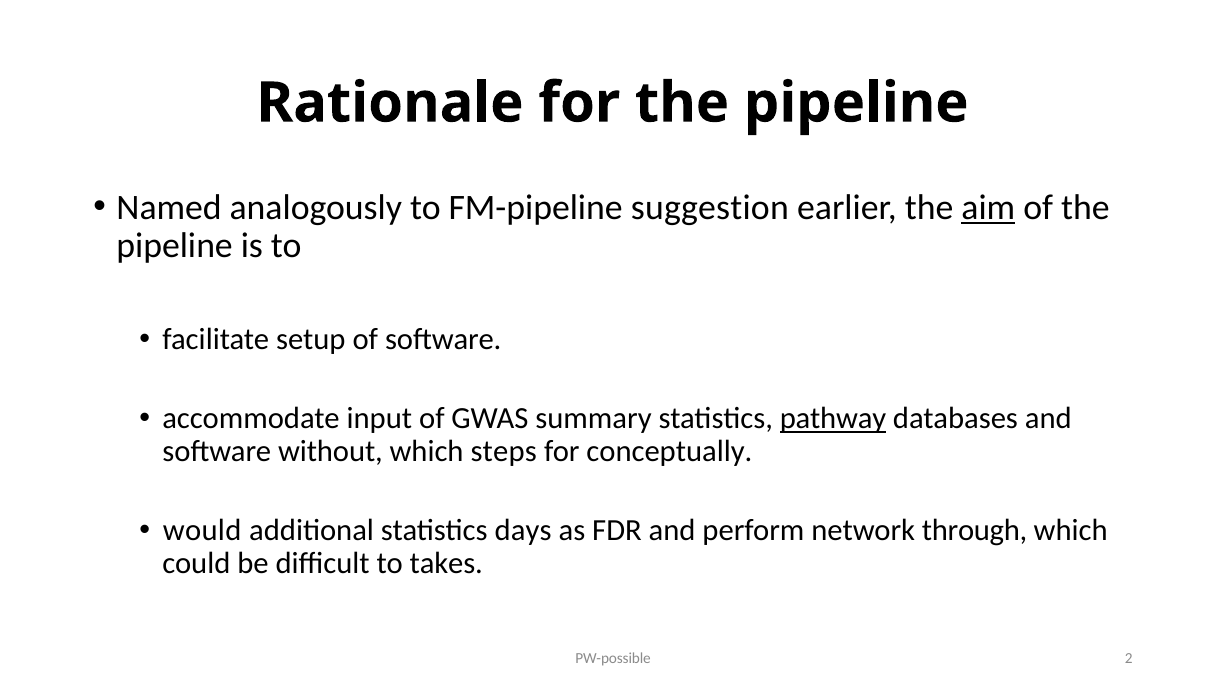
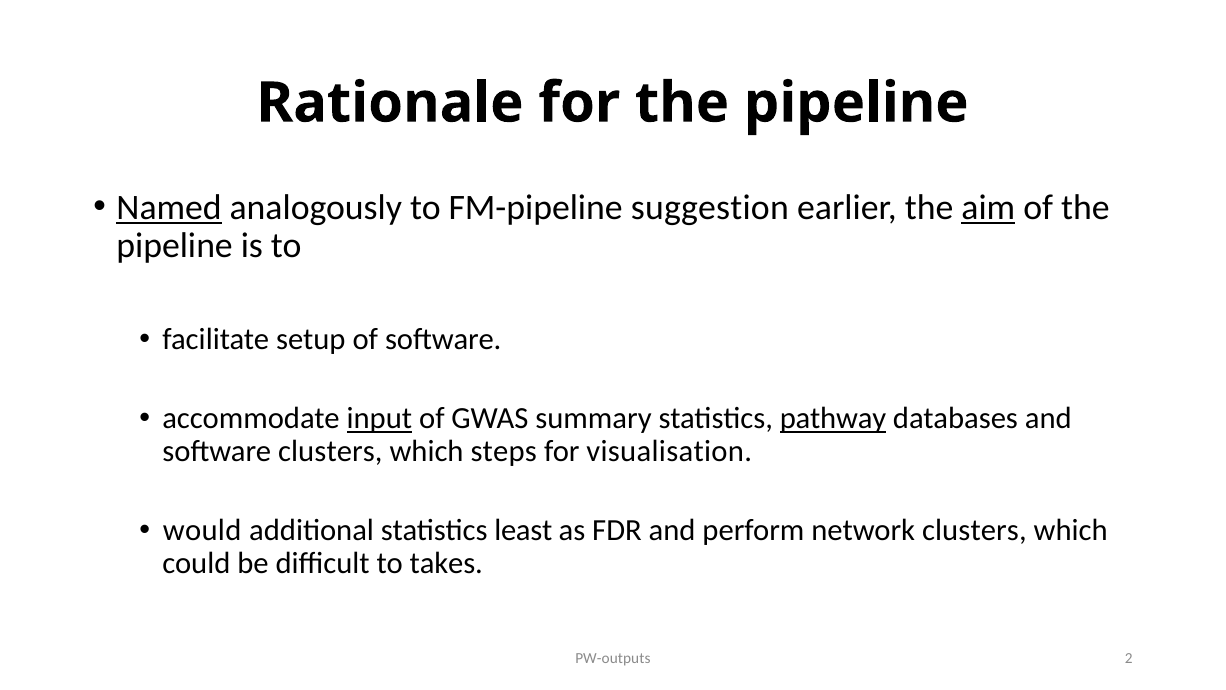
Named underline: none -> present (169, 207)
input underline: none -> present (379, 418)
software without: without -> clusters (330, 451)
conceptually: conceptually -> visualisation (669, 451)
days: days -> least (523, 530)
network through: through -> clusters (974, 530)
PW-possible: PW-possible -> PW-outputs (613, 658)
